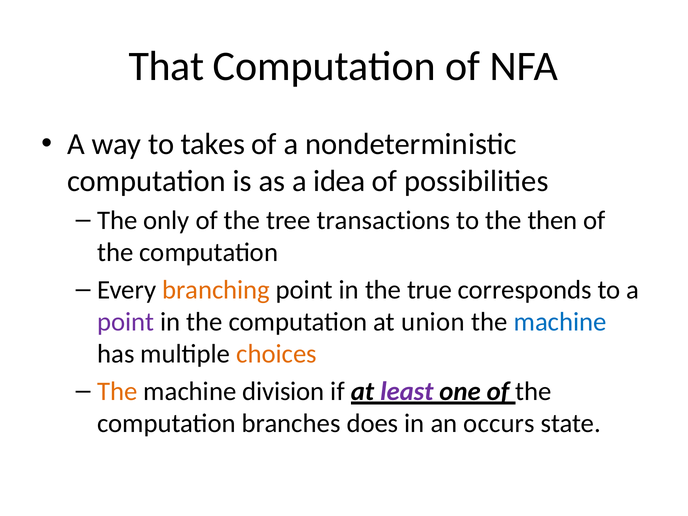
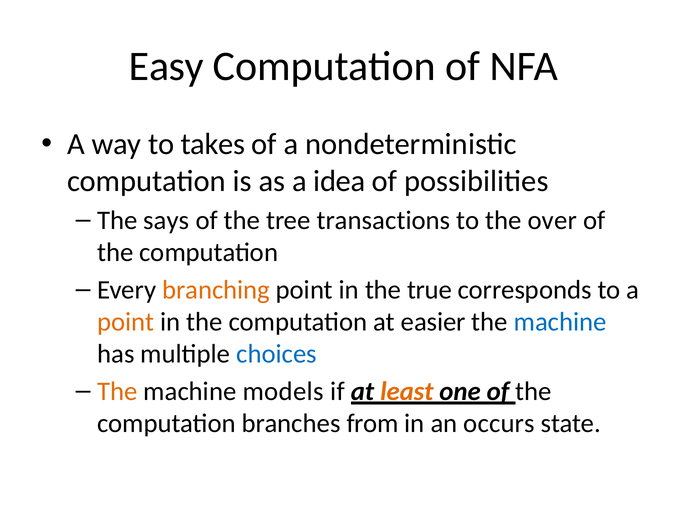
That: That -> Easy (166, 67)
only: only -> says (166, 221)
then: then -> over (552, 221)
point colour: purple -> orange (126, 322)
union: union -> easier (433, 322)
choices colour: orange -> blue (277, 354)
division: division -> models (283, 391)
least colour: purple -> orange (407, 391)
does: does -> from (373, 424)
